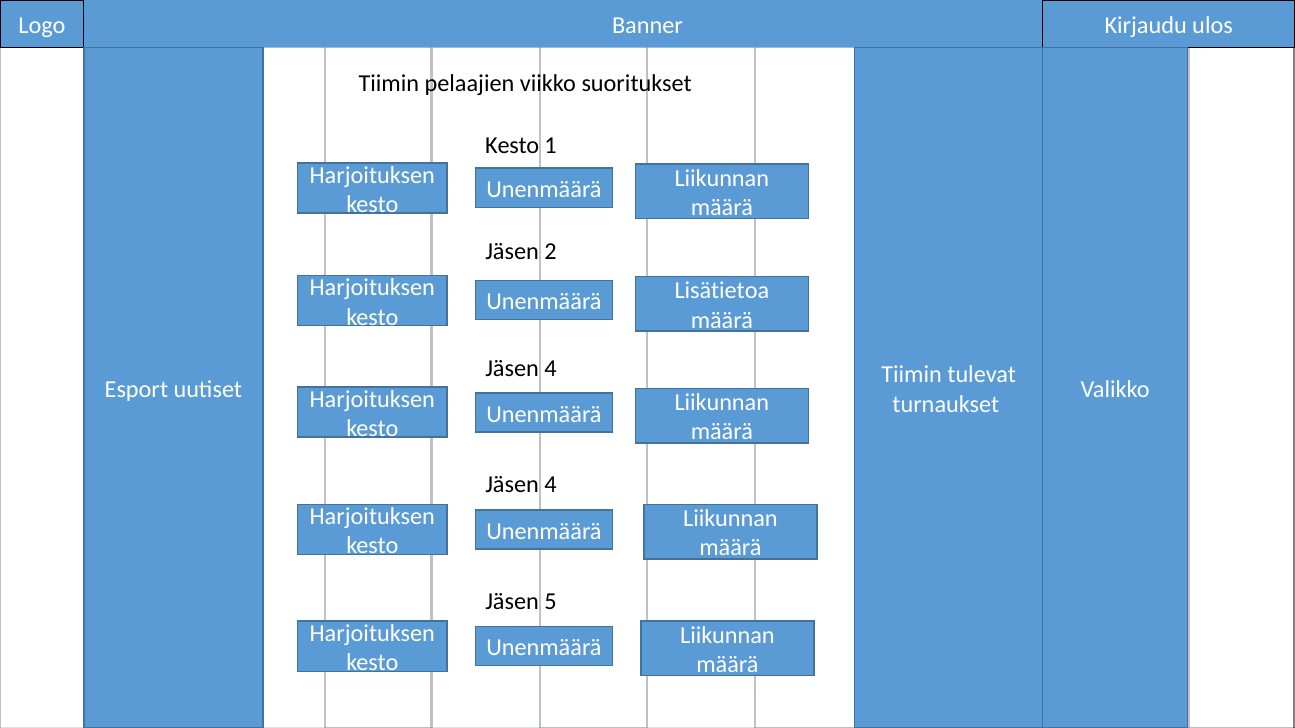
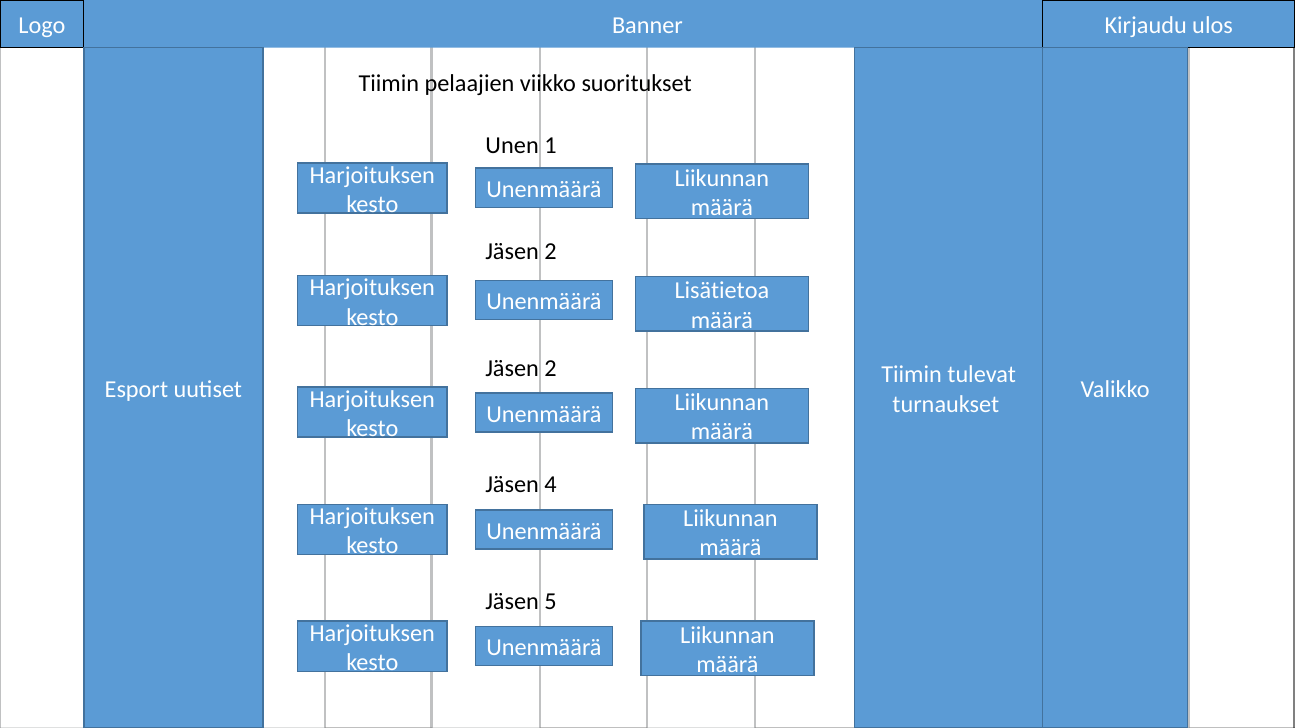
Kesto: Kesto -> Unen (512, 146)
4: 4 -> 2 (550, 368)
